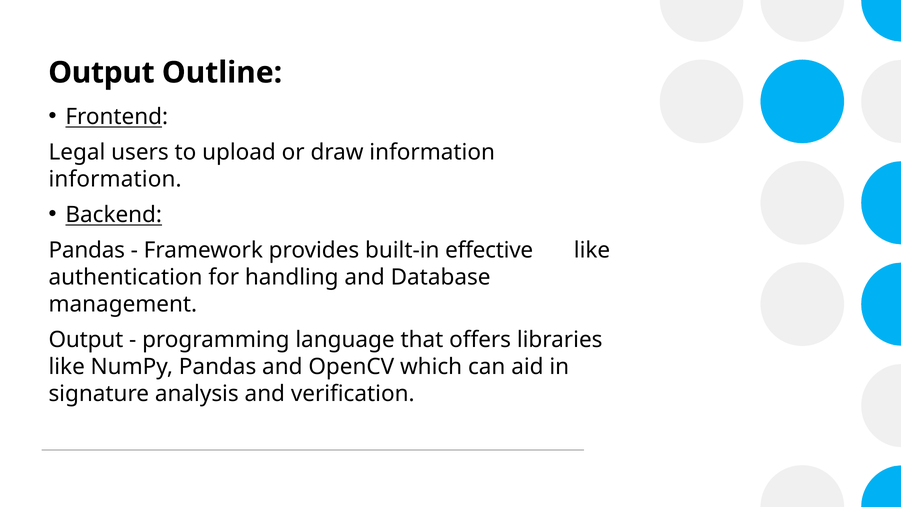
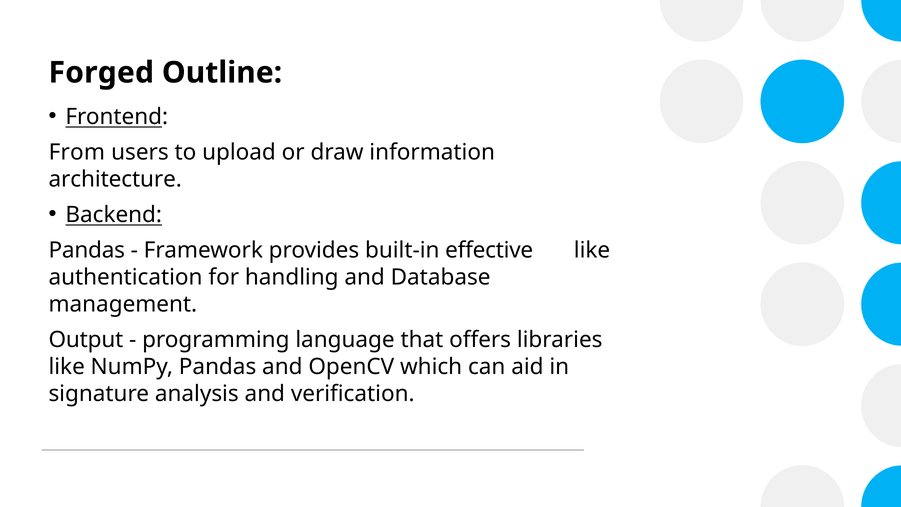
Output: Output -> Forged (101, 73)
Legal: Legal -> From (77, 152)
information: information -> architecture (115, 179)
